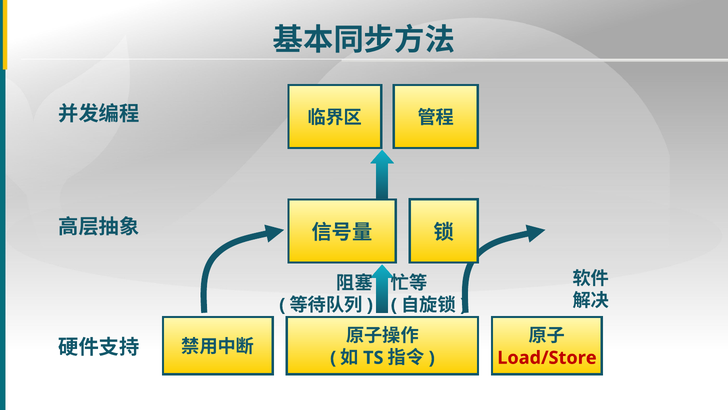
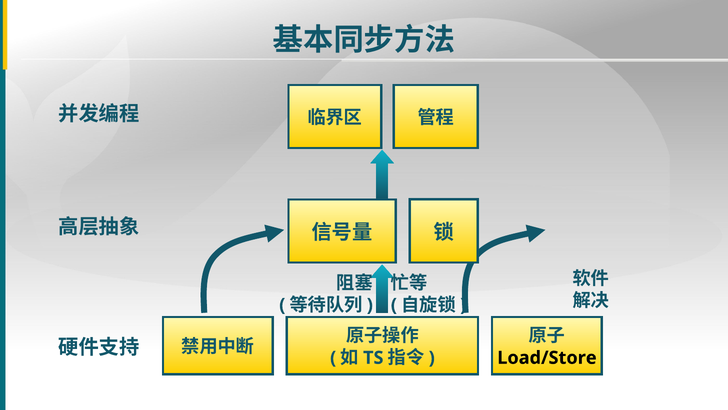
Load/Store colour: red -> black (547, 357)
